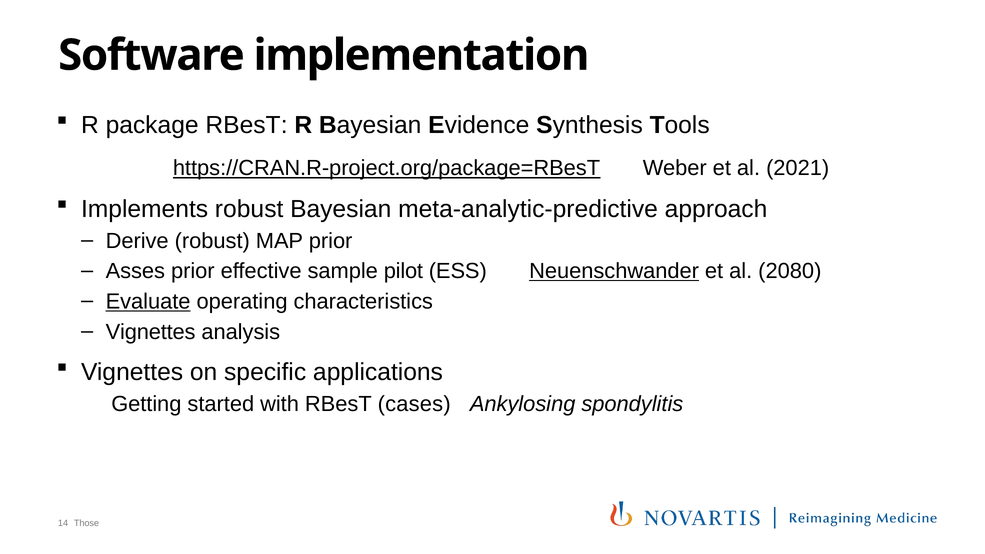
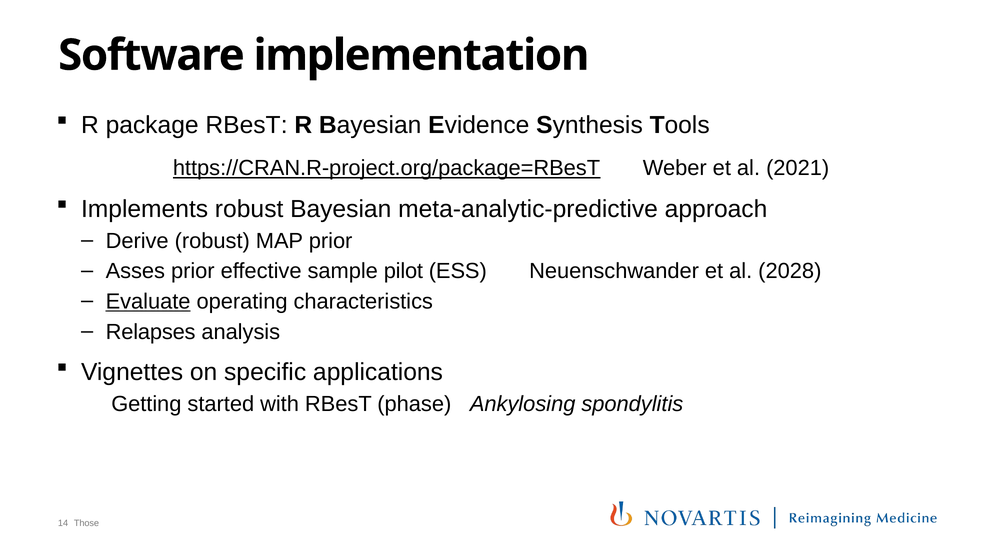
Neuenschwander underline: present -> none (614, 271)
2080: 2080 -> 2028 (790, 271)
Vignettes: Vignettes -> Relapses (151, 332)
cases: cases -> phase (414, 404)
